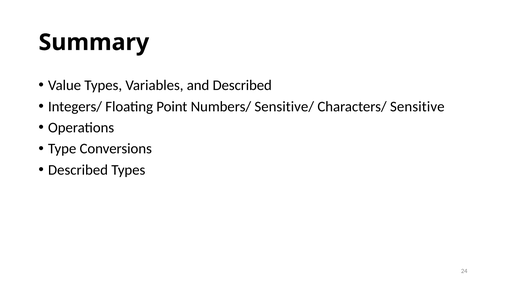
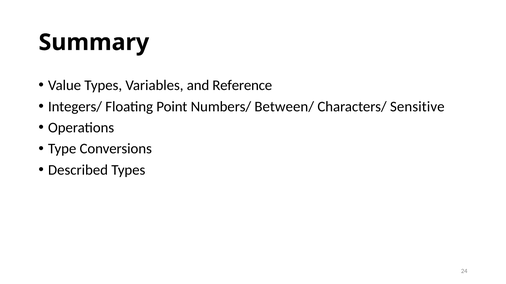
and Described: Described -> Reference (242, 86)
Sensitive/: Sensitive/ -> Between/ (284, 107)
